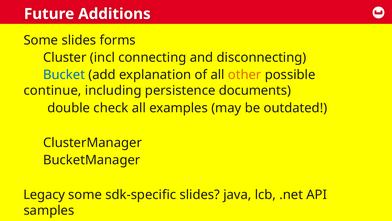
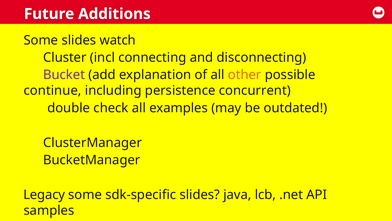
forms: forms -> watch (118, 40)
Bucket colour: blue -> purple (64, 75)
documents: documents -> concurrent (255, 90)
